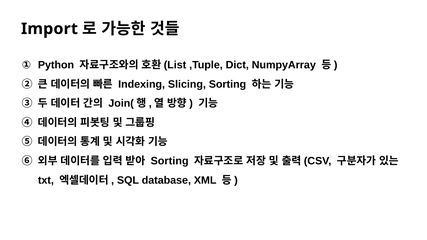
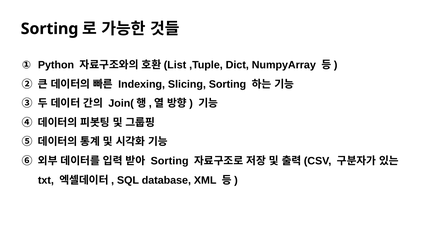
Import: Import -> Sorting (50, 29)
